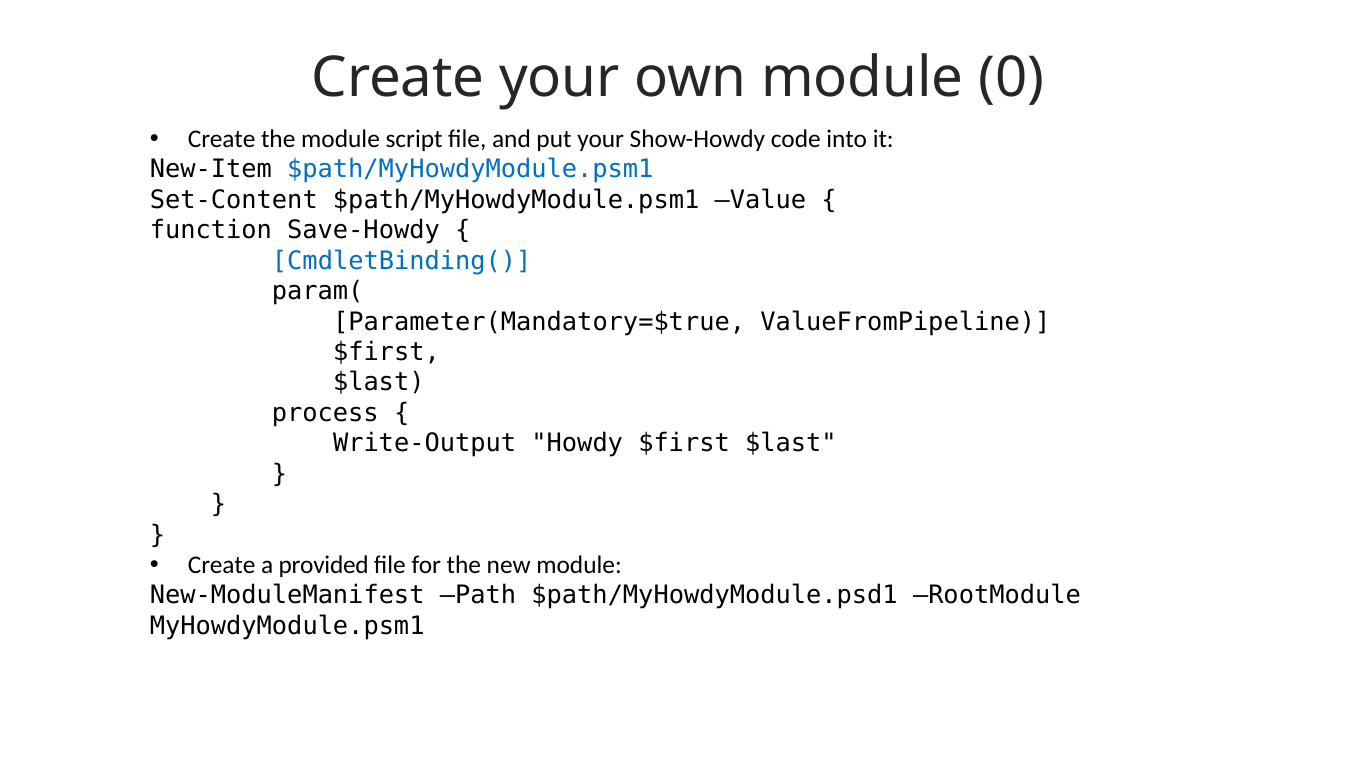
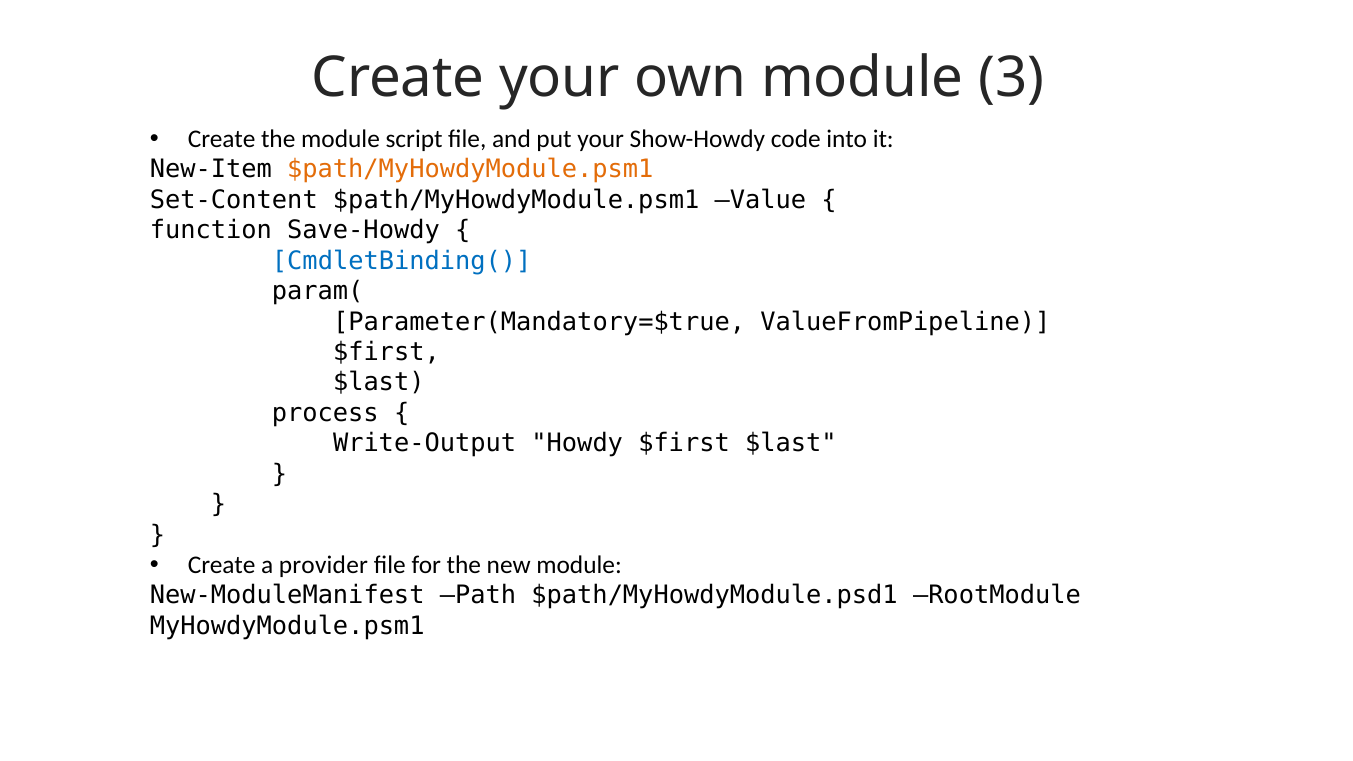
0: 0 -> 3 (1011, 77)
$path/MyHowdyModule.psm1 colour: blue -> orange (470, 169)
provided: provided -> provider (323, 565)
